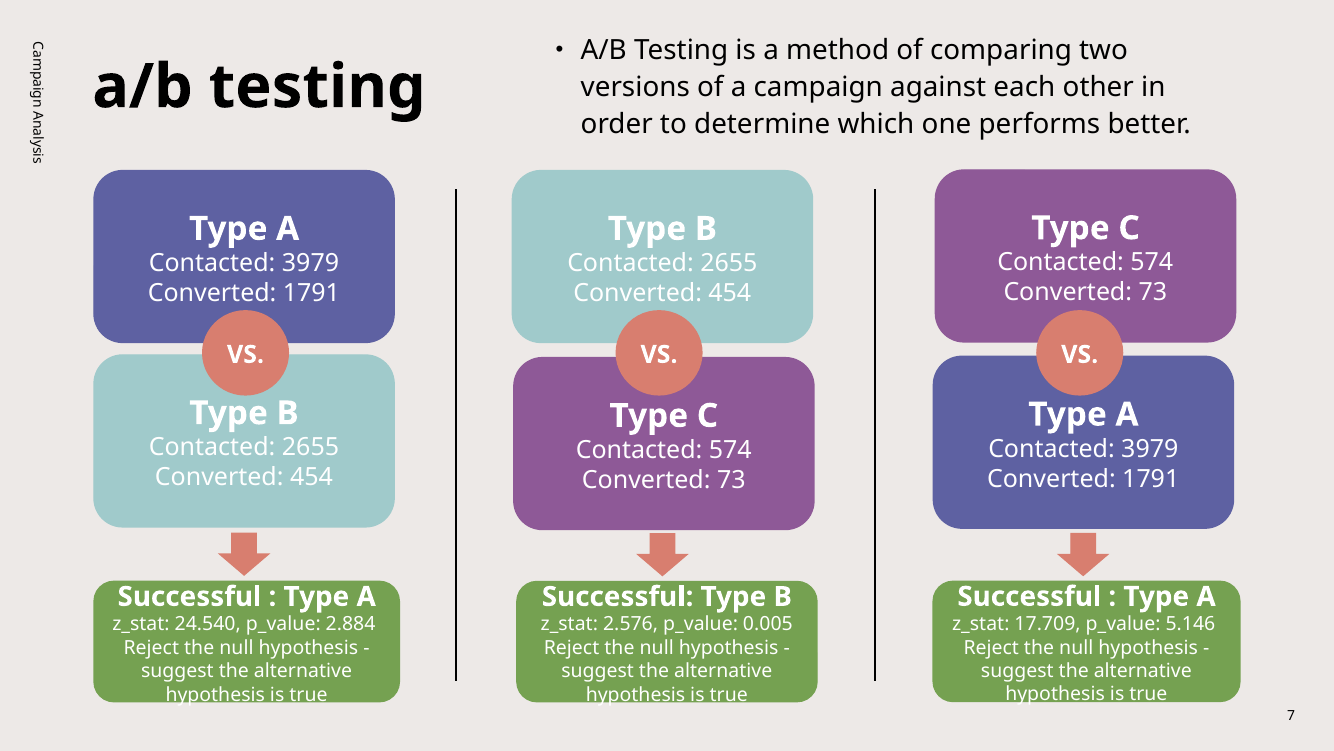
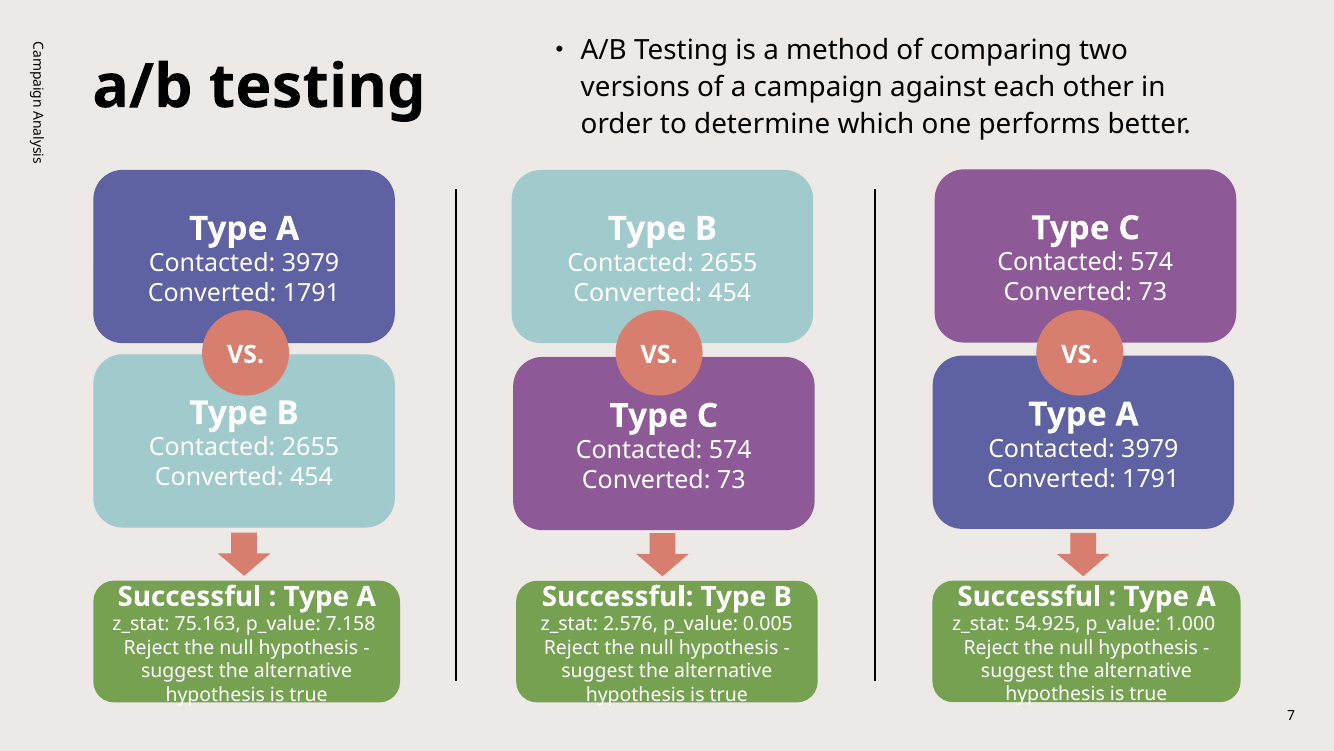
17.709: 17.709 -> 54.925 (1048, 624)
5.146: 5.146 -> 1.000 (1190, 624)
24.540: 24.540 -> 75.163 (208, 624)
2.884: 2.884 -> 7.158 (351, 624)
